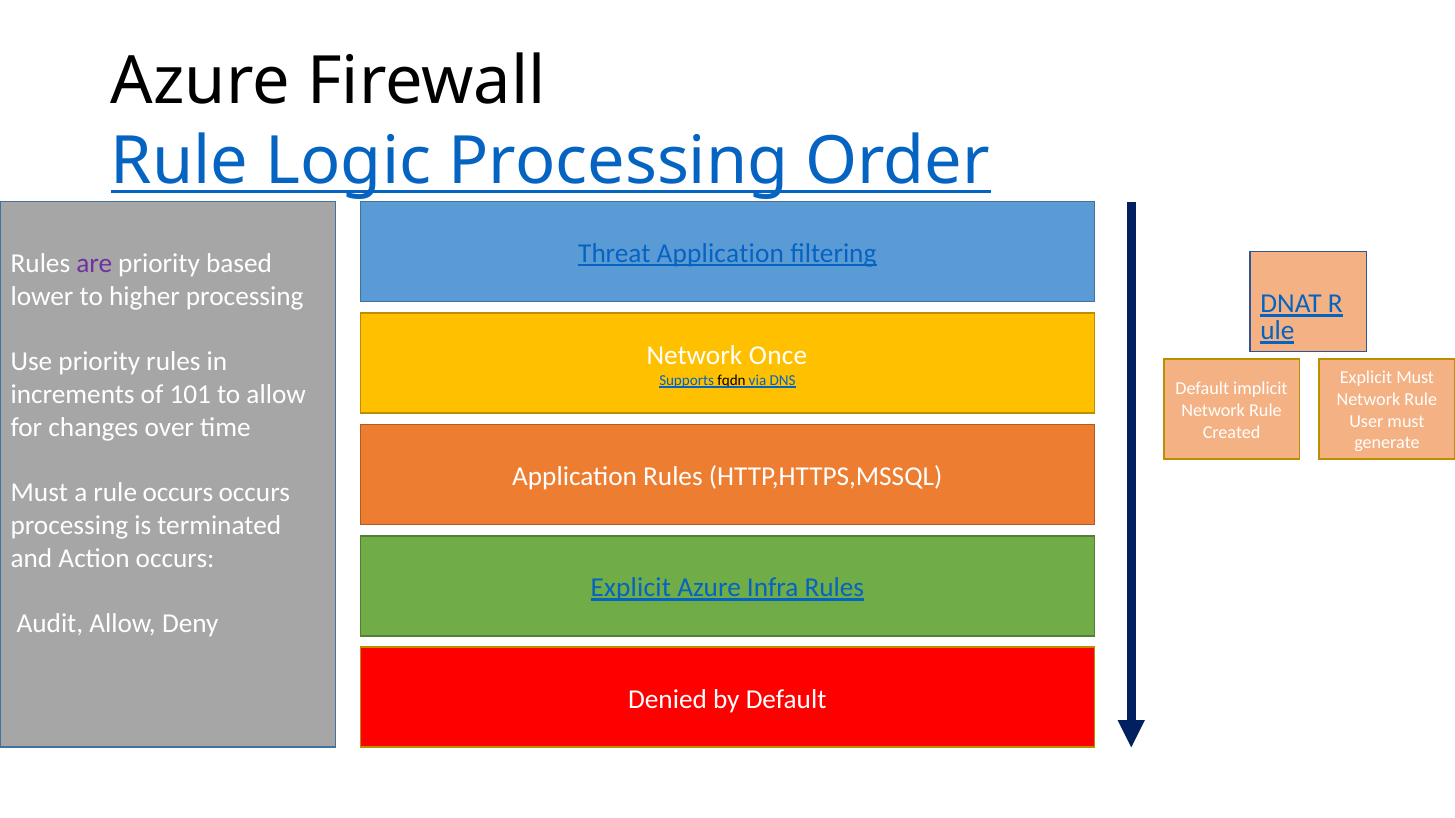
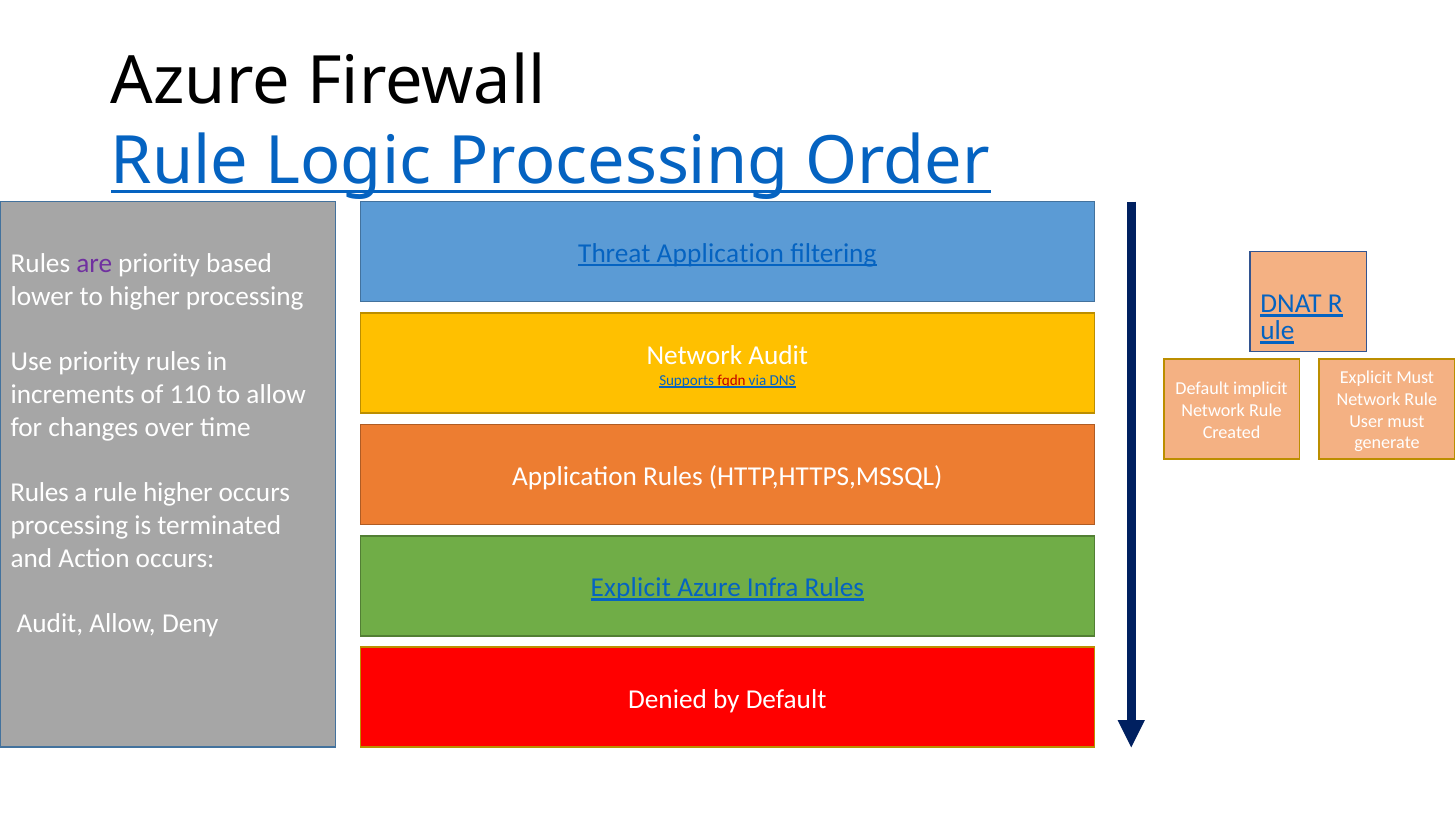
Network Once: Once -> Audit (778, 356)
fqdn colour: black -> red (732, 381)
101: 101 -> 110 (190, 395)
Must: Must -> Rules (40, 493)
rule occurs: occurs -> higher (178, 493)
